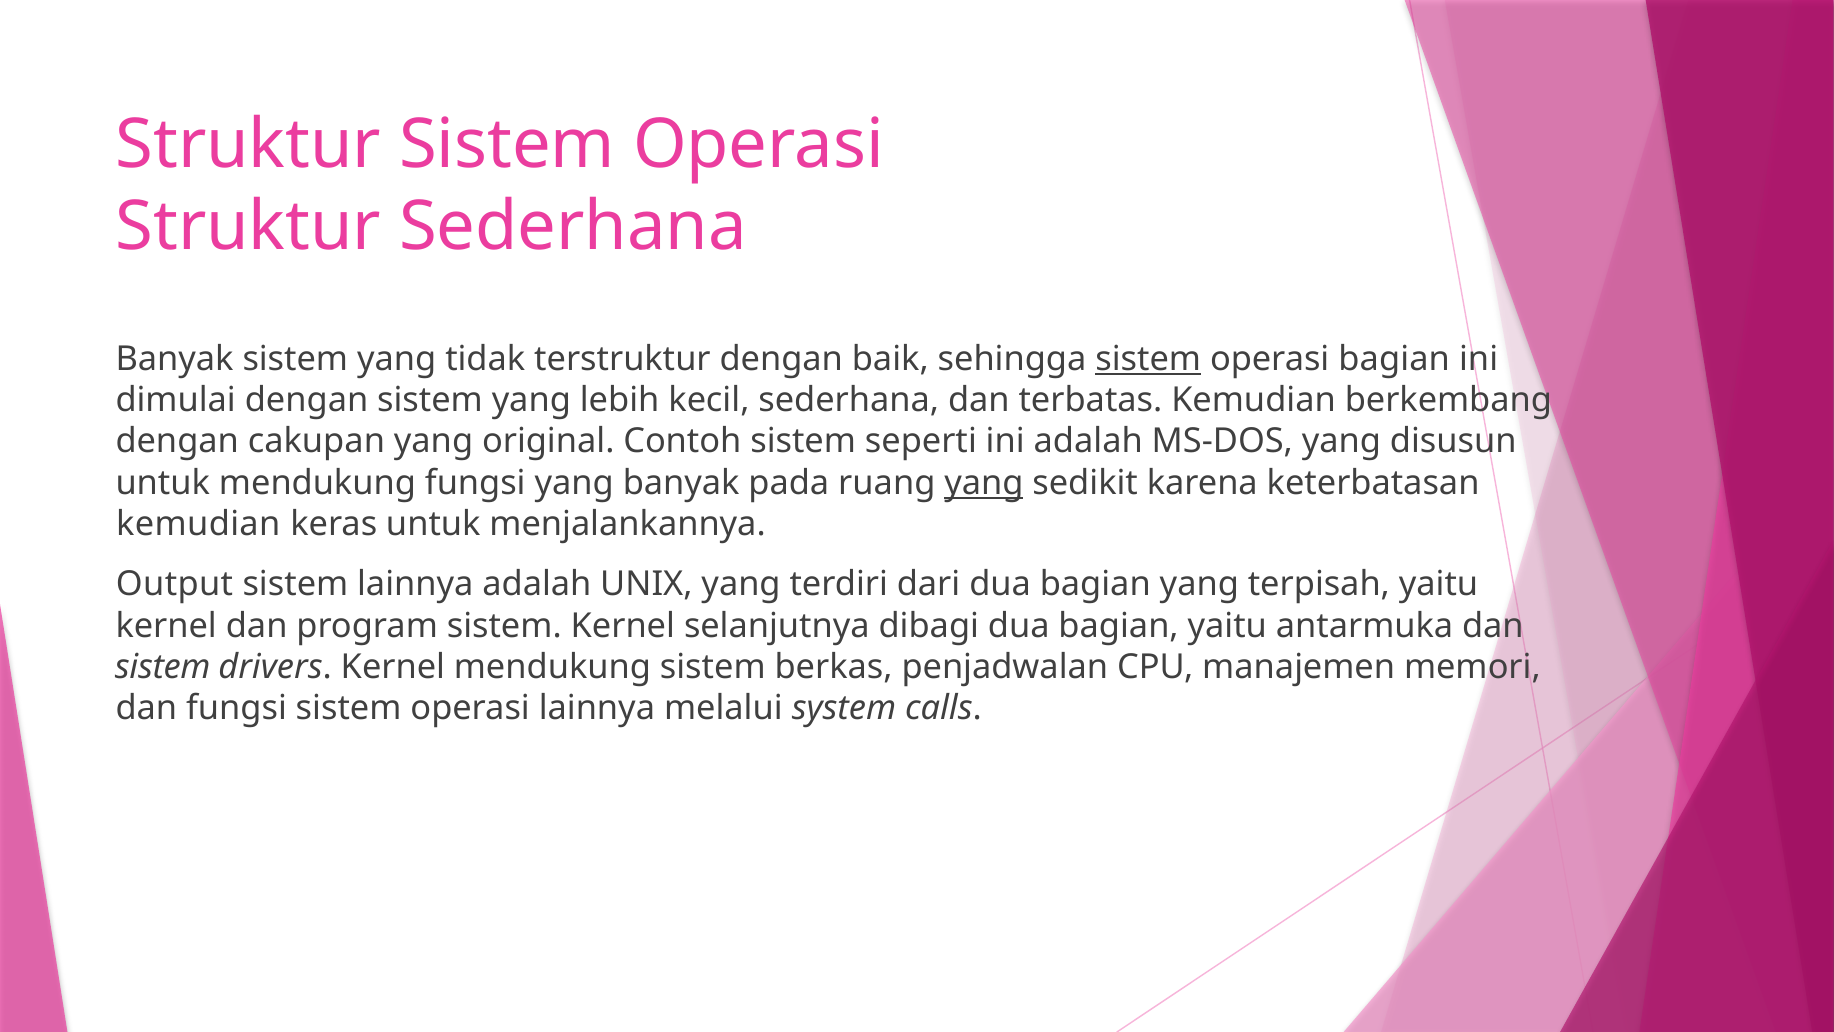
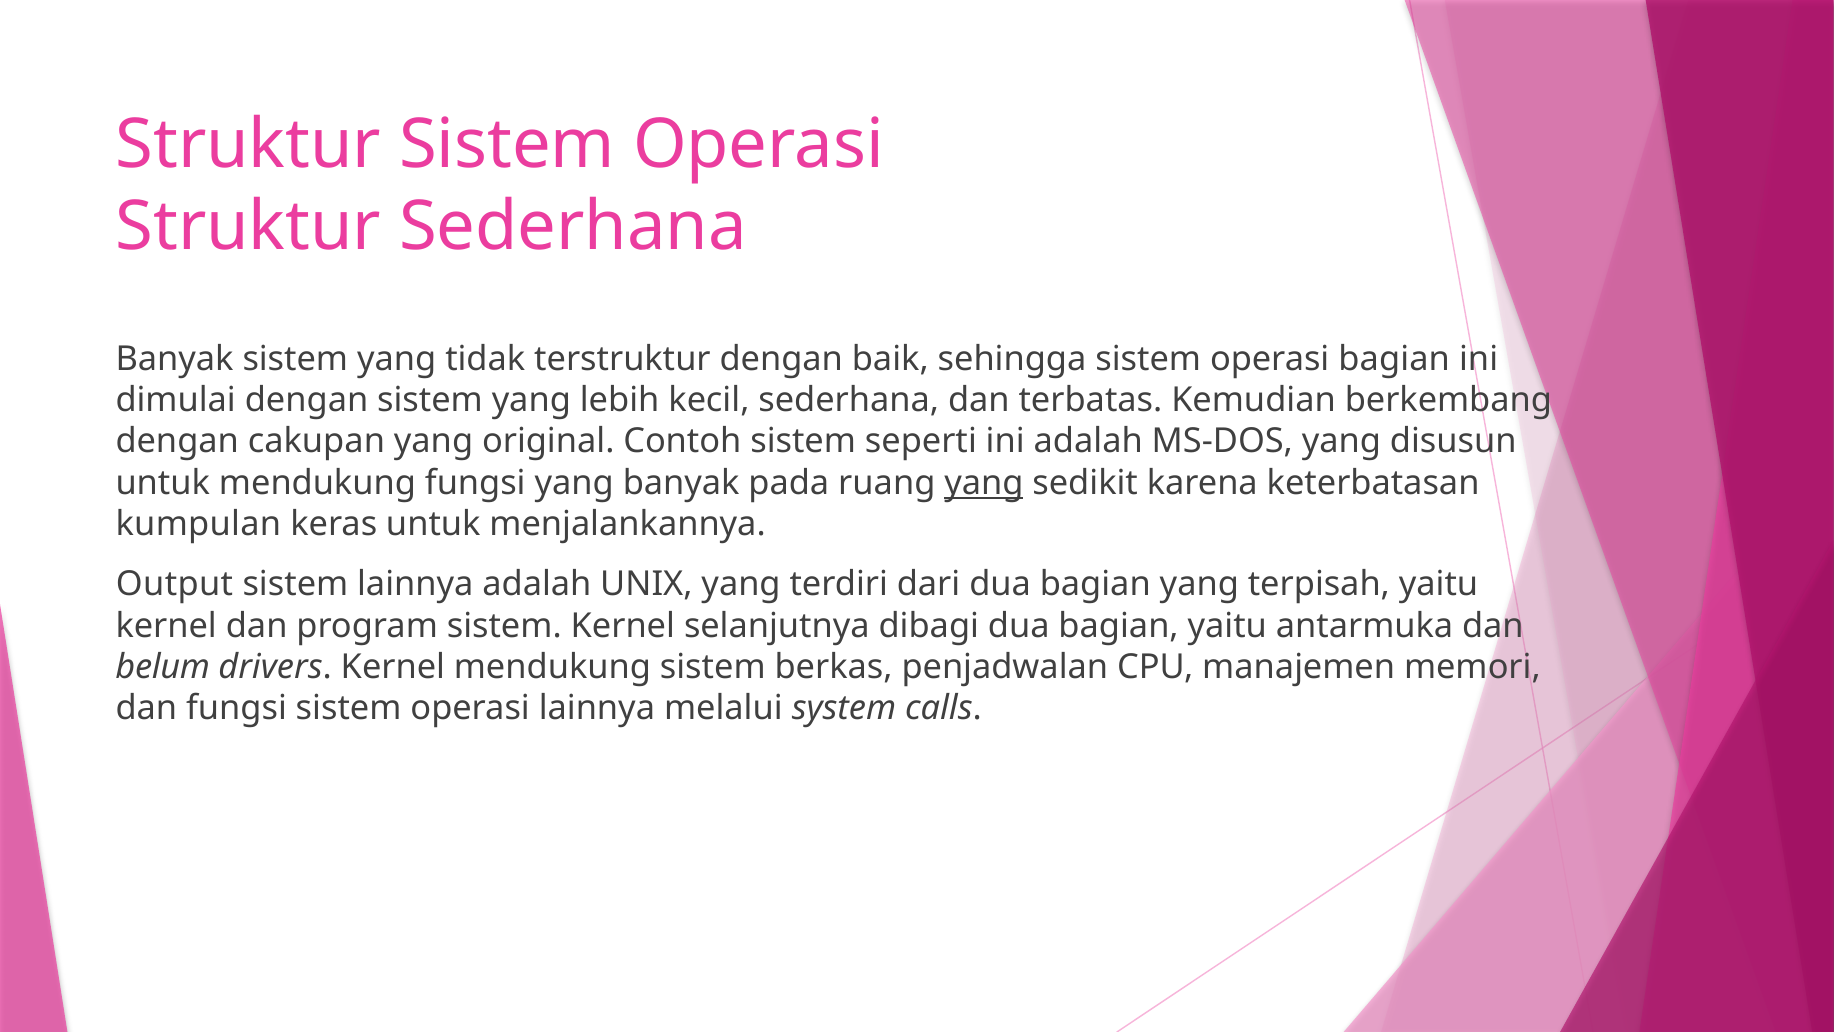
sistem underline: present -> none (1148, 359)
kemudian: kemudian -> kumpulan (198, 524)
sistem: sistem -> belum (163, 667)
